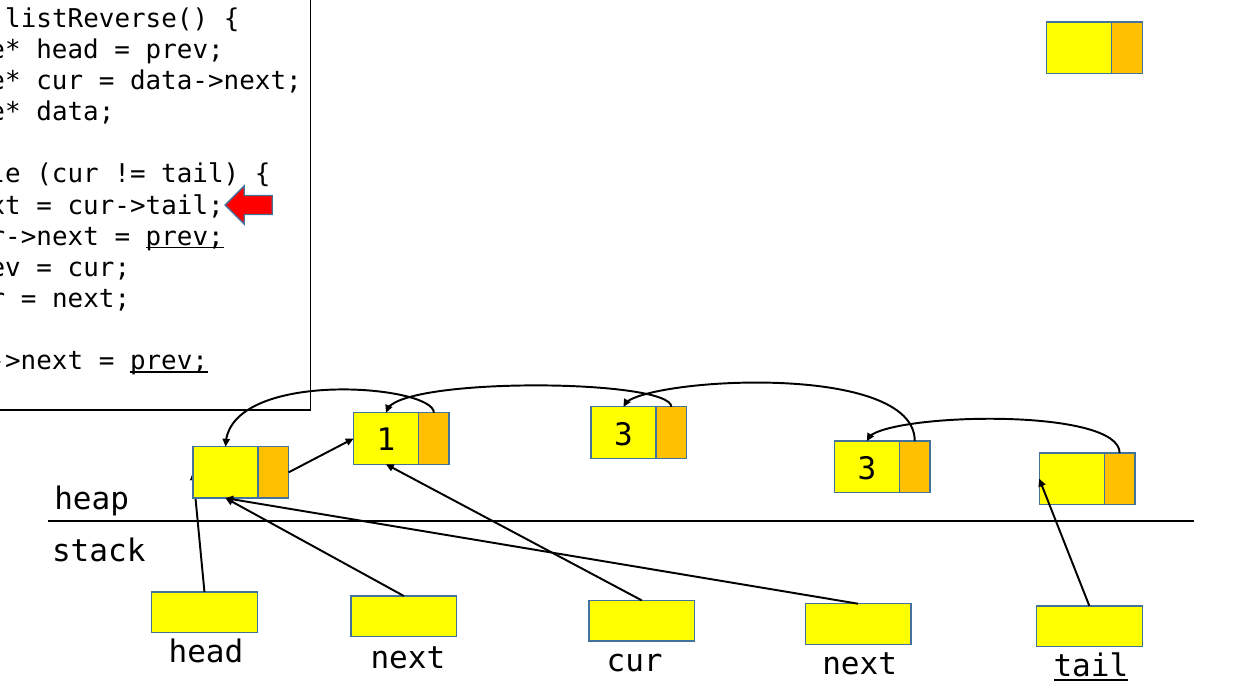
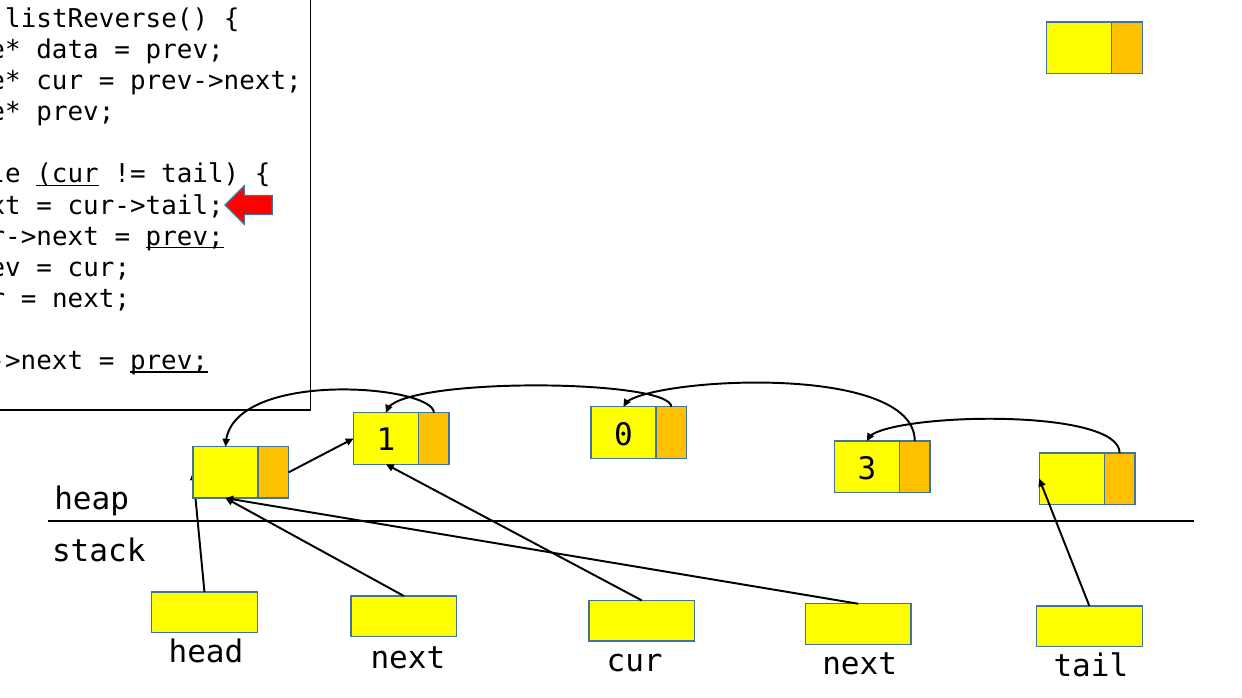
head: head -> data (68, 50)
data->next: data->next -> prev->next (216, 81)
data: data -> prev (75, 112)
cur underline: none -> present (68, 175)
1 3: 3 -> 0 (624, 435)
tail underline: present -> none (1091, 667)
